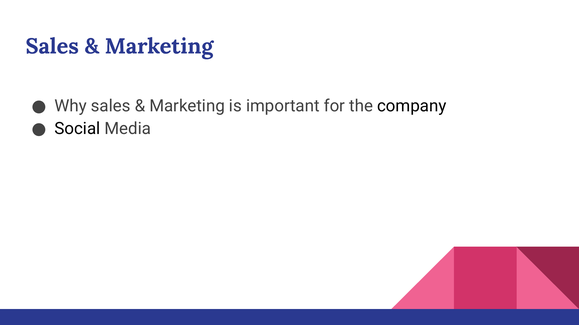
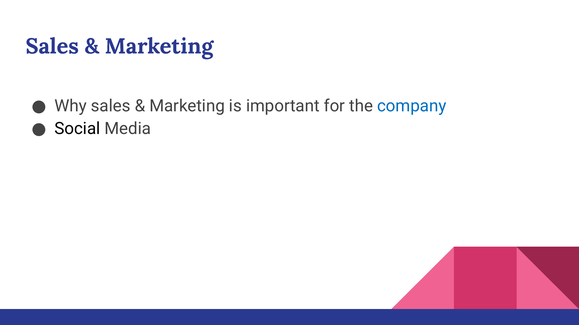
company colour: black -> blue (412, 106)
